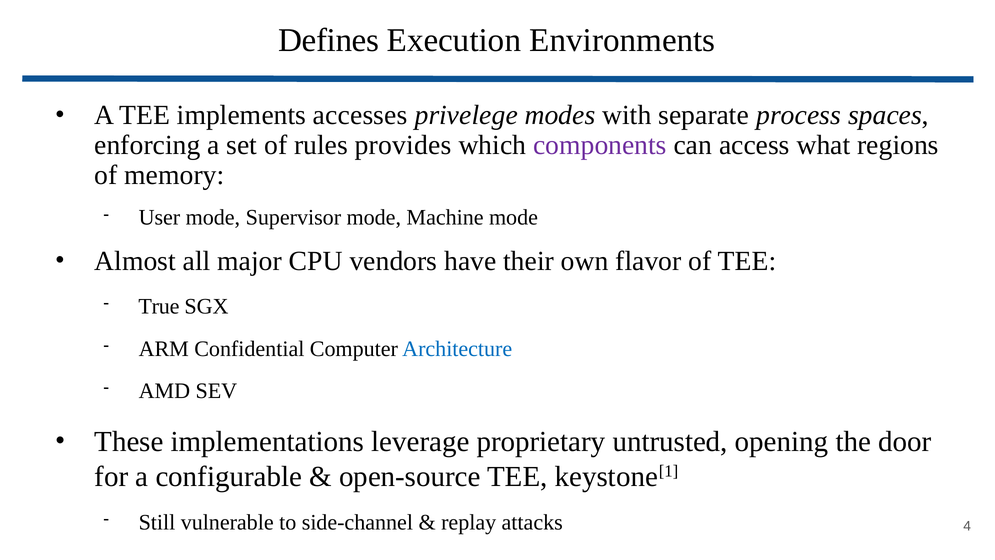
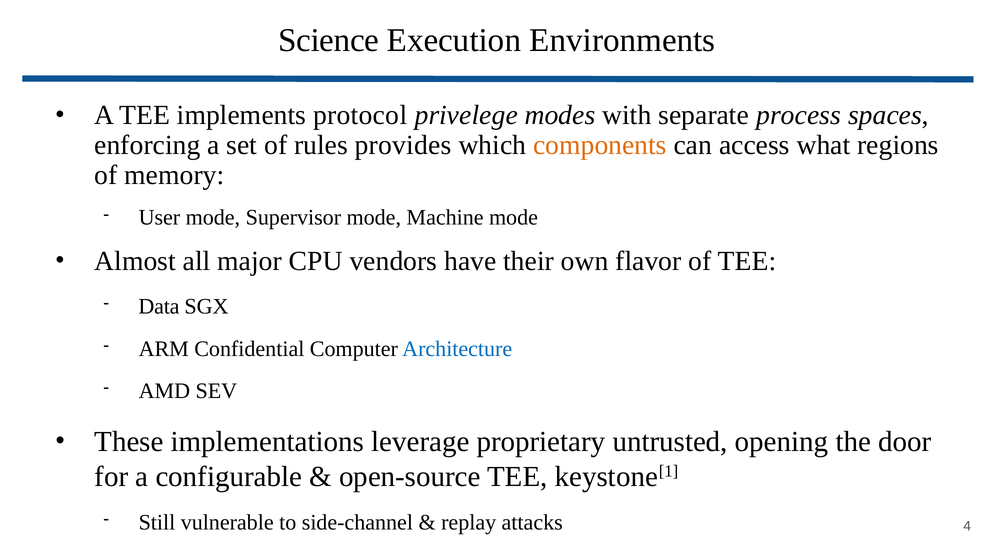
Defines: Defines -> Science (329, 40)
accesses: accesses -> protocol (360, 115)
components colour: purple -> orange (600, 145)
True: True -> Data (159, 306)
